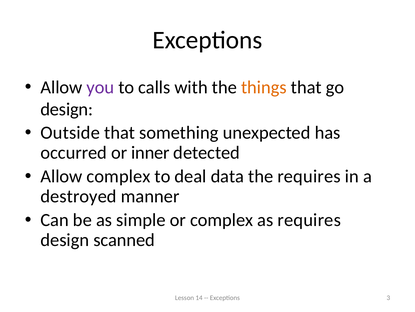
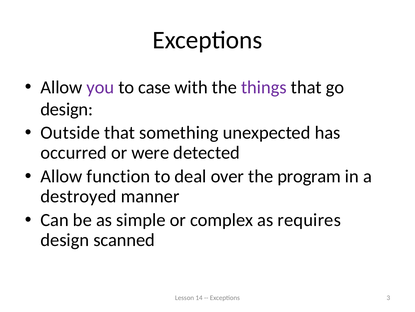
calls: calls -> case (154, 87)
things colour: orange -> purple (264, 87)
inner: inner -> were (150, 152)
Allow complex: complex -> function (119, 176)
data: data -> over (227, 176)
the requires: requires -> program (309, 176)
